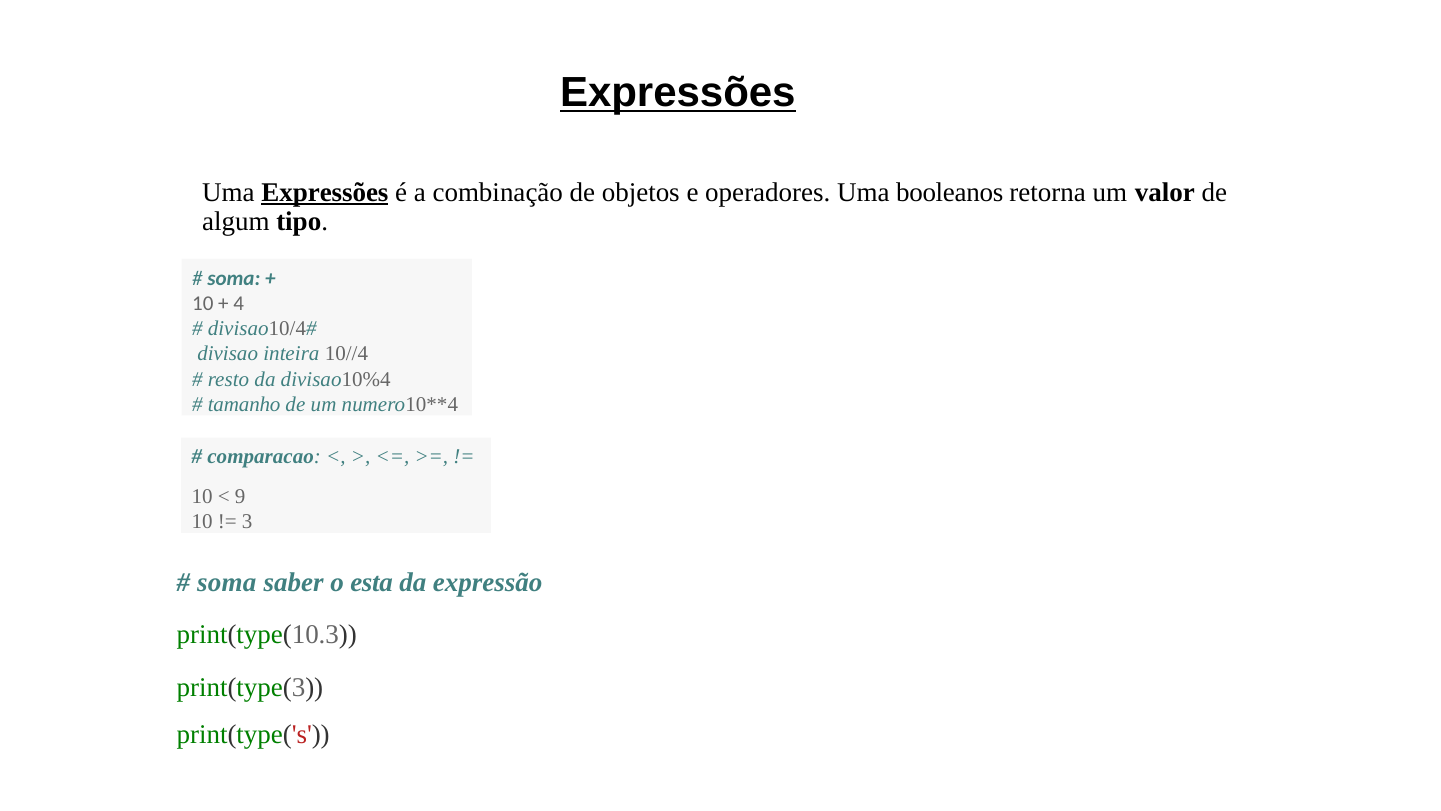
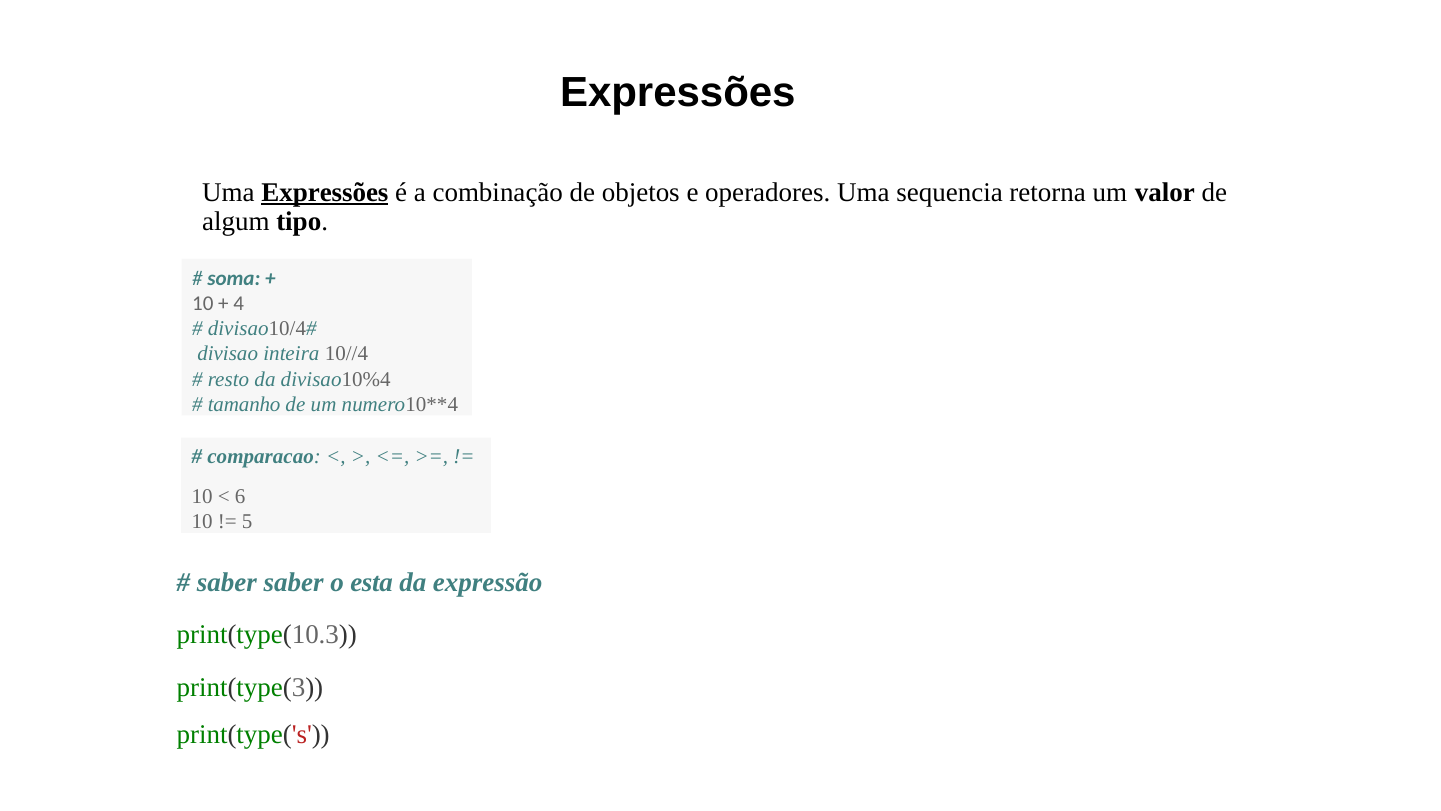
Expressões underline: present -> none (678, 93)
booleanos: booleanos -> sequencia (950, 192)
9: 9 -> 6 (240, 496)
3: 3 -> 5 (247, 522)
soma: soma -> saber (227, 582)
